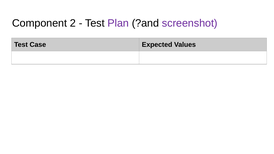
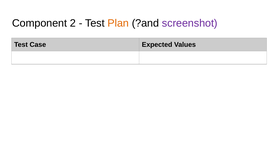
Plan colour: purple -> orange (118, 23)
